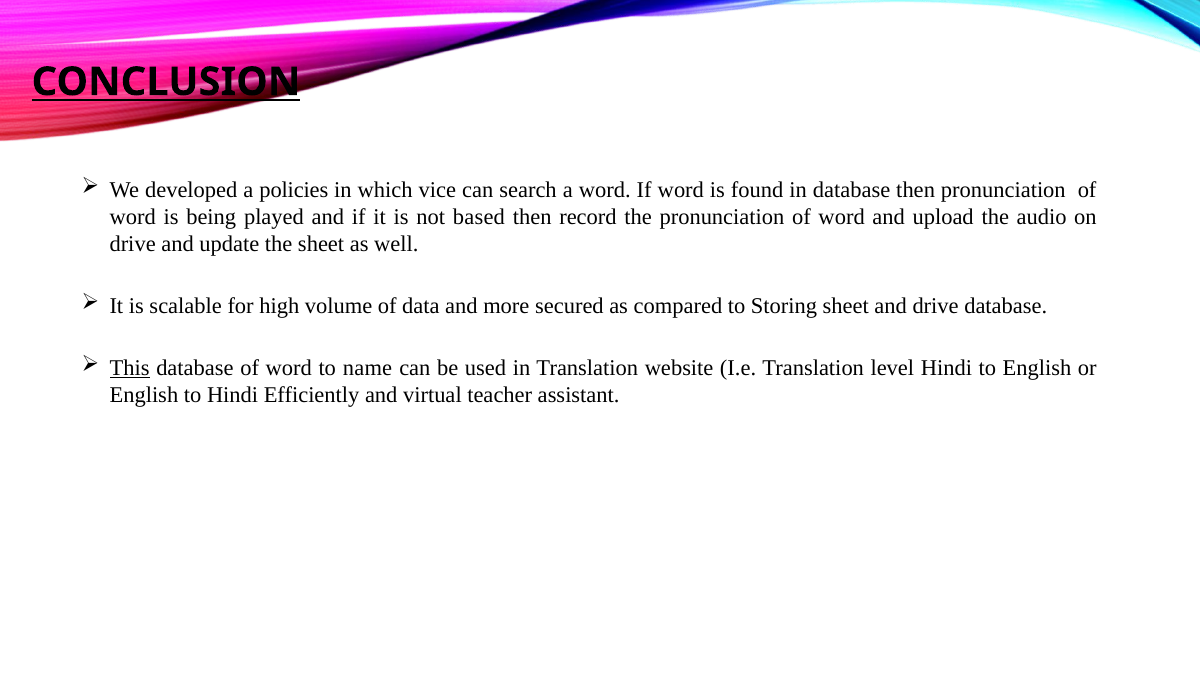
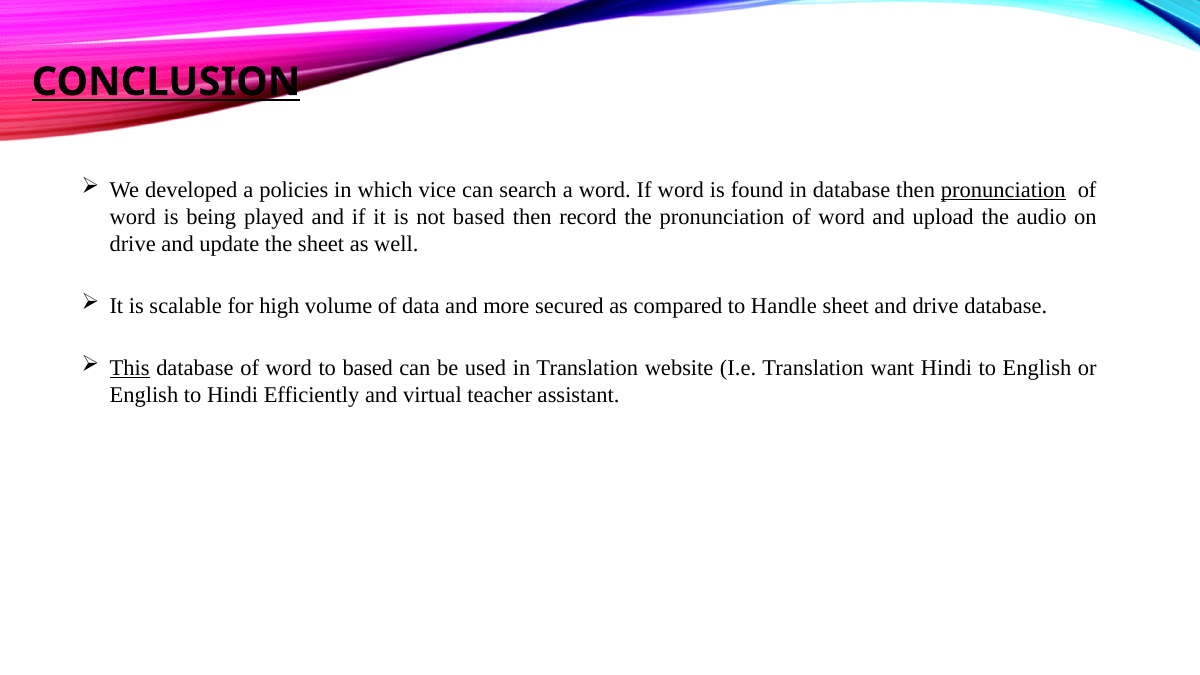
pronunciation underline: none -> present (1003, 190)
Storing: Storing -> Handle (784, 306)
to name: name -> based (368, 368)
level: level -> want (892, 368)
